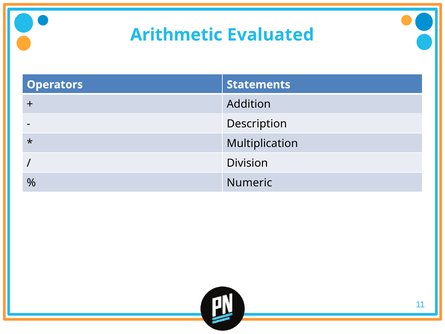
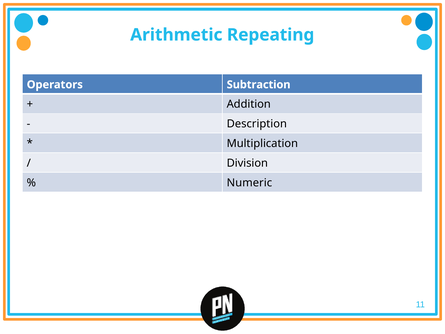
Evaluated: Evaluated -> Repeating (271, 35)
Statements: Statements -> Subtraction (259, 85)
